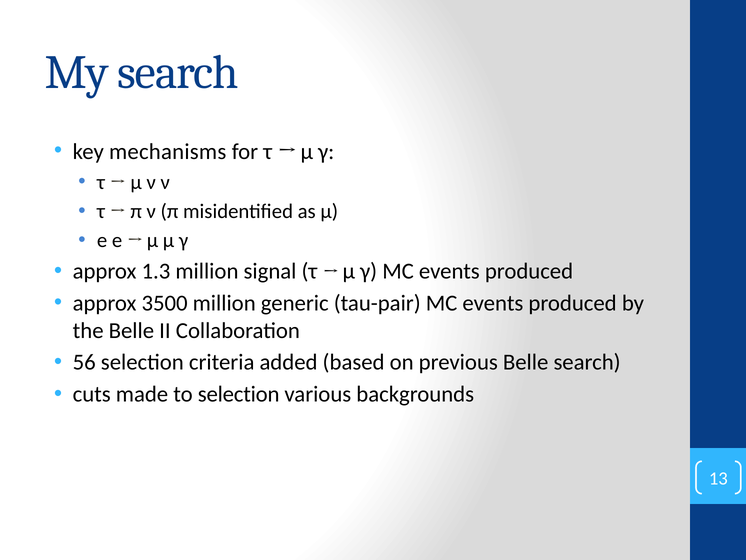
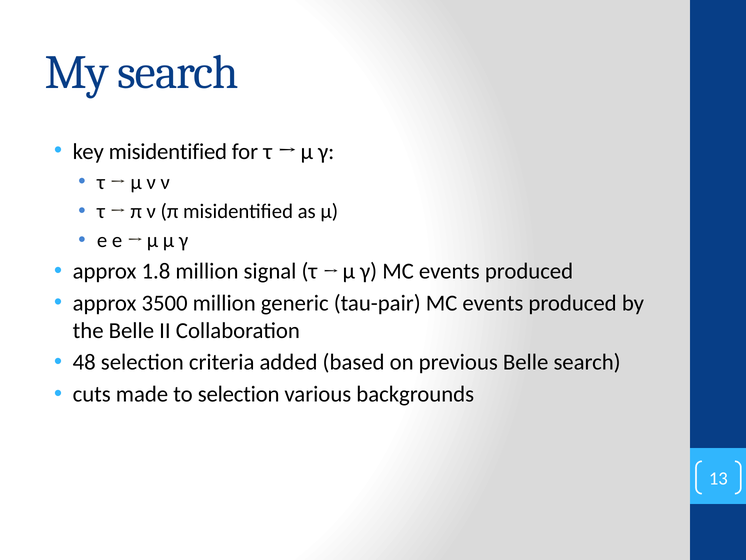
key mechanisms: mechanisms -> misidentified (168, 152)
1.3: 1.3 -> 1.8 (156, 271)
56: 56 -> 48 (84, 362)
